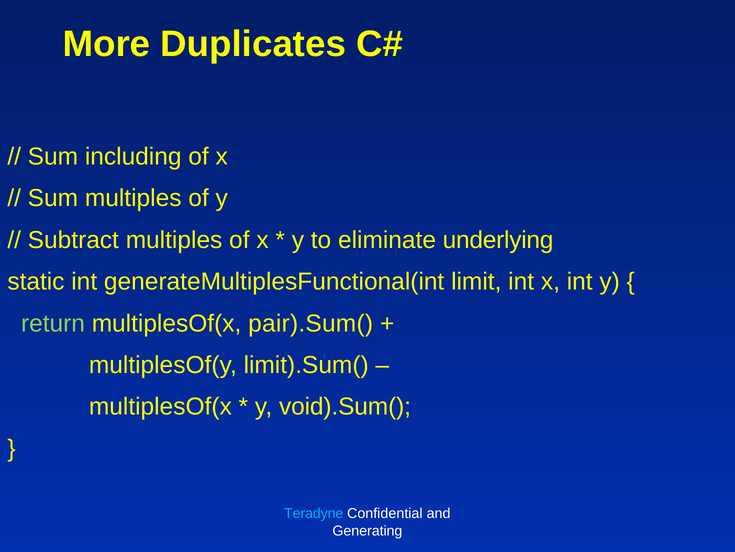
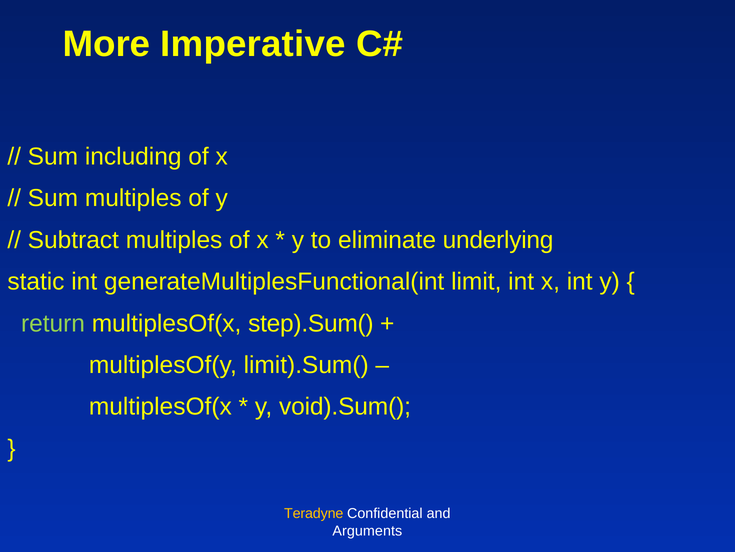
Duplicates: Duplicates -> Imperative (253, 44)
pair).Sum(: pair).Sum( -> step).Sum( (311, 323)
Teradyne colour: light blue -> yellow (314, 513)
Generating: Generating -> Arguments (367, 530)
